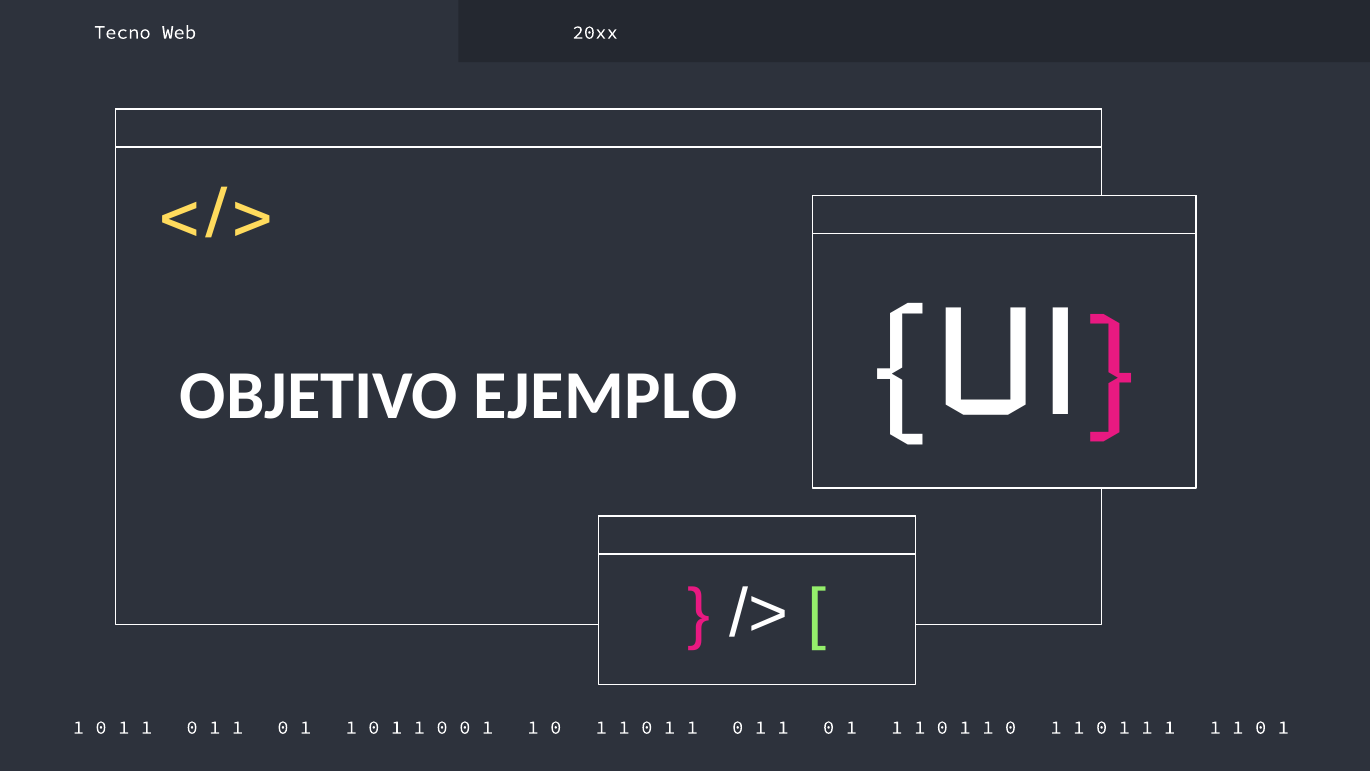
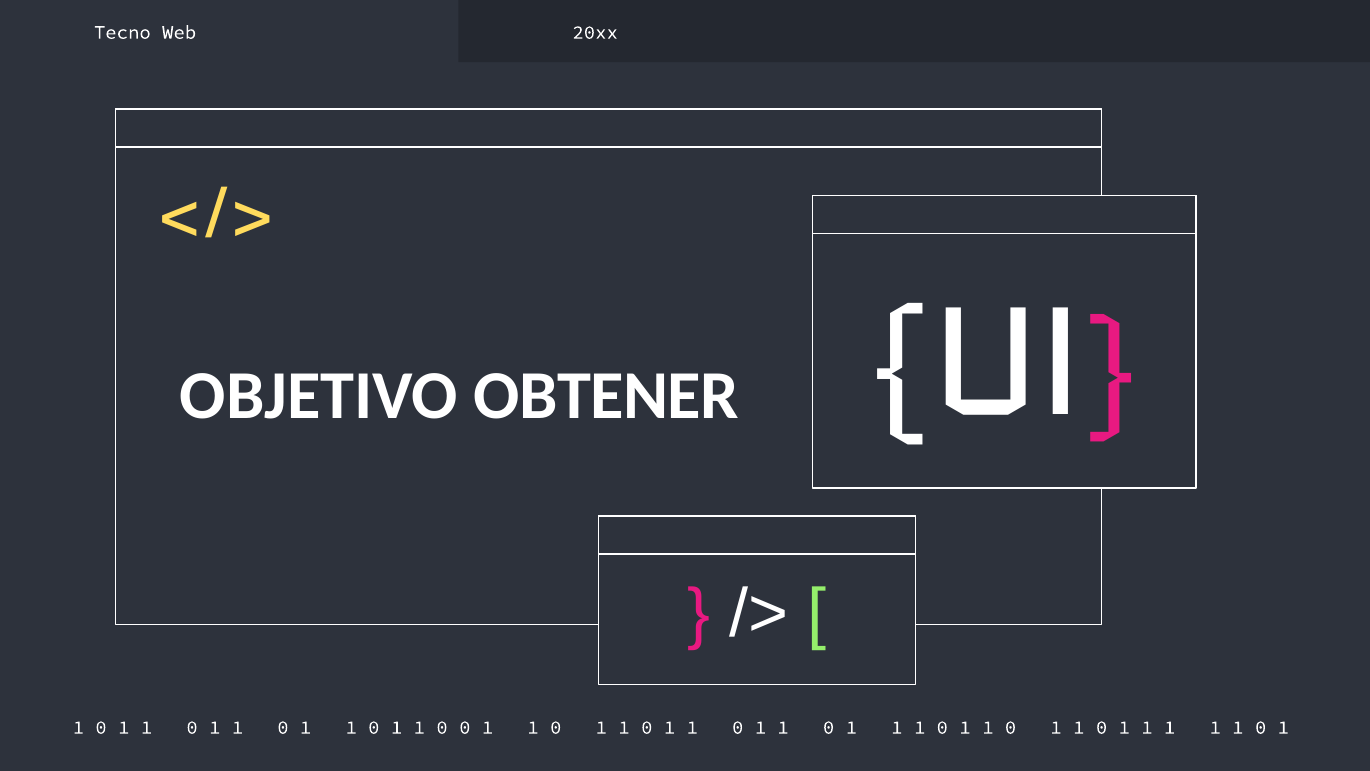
EJEMPLO: EJEMPLO -> OBTENER (606, 396)
